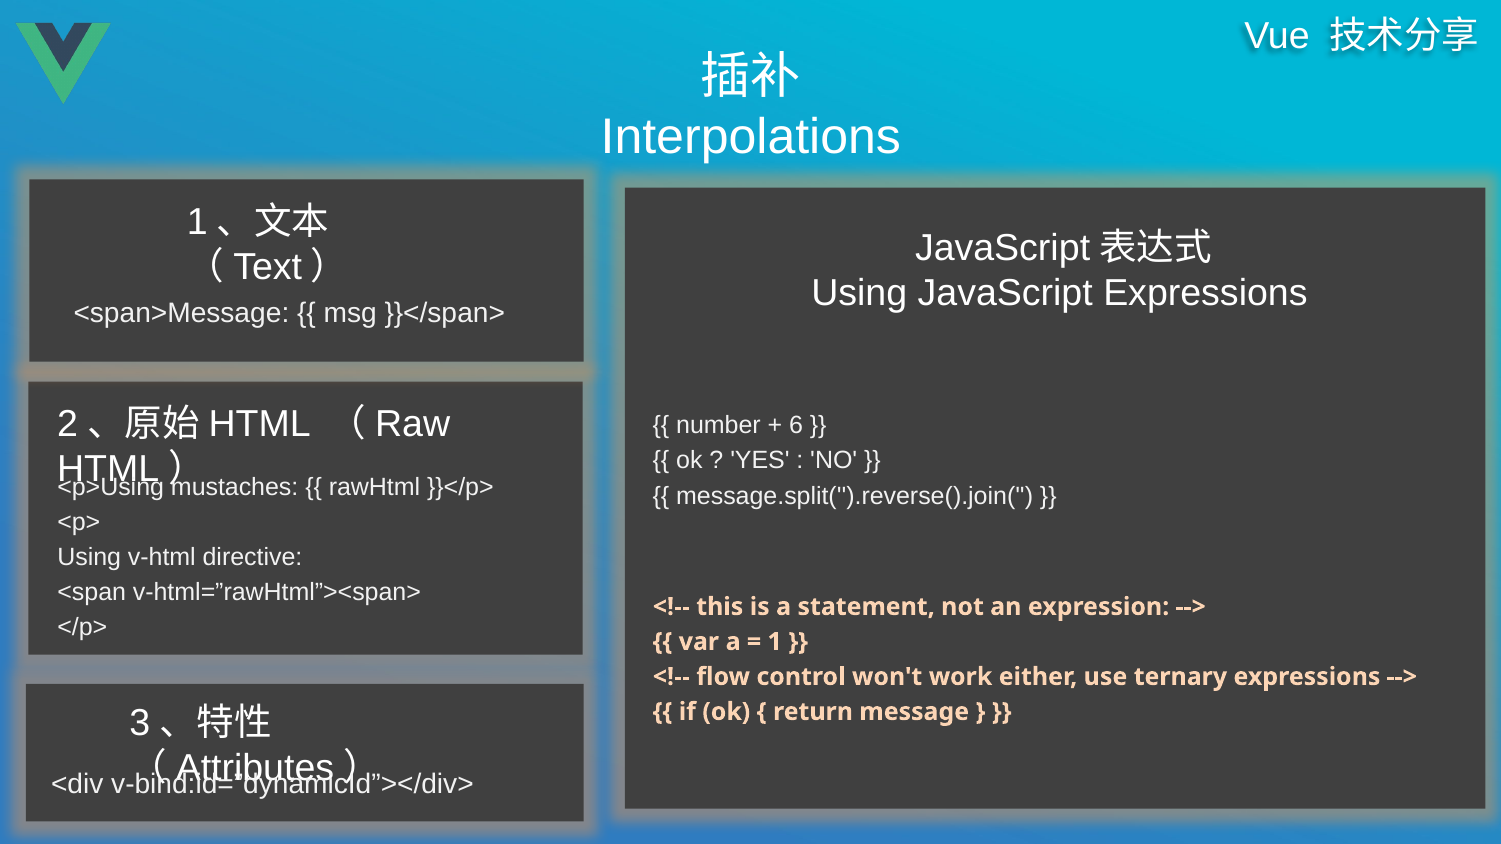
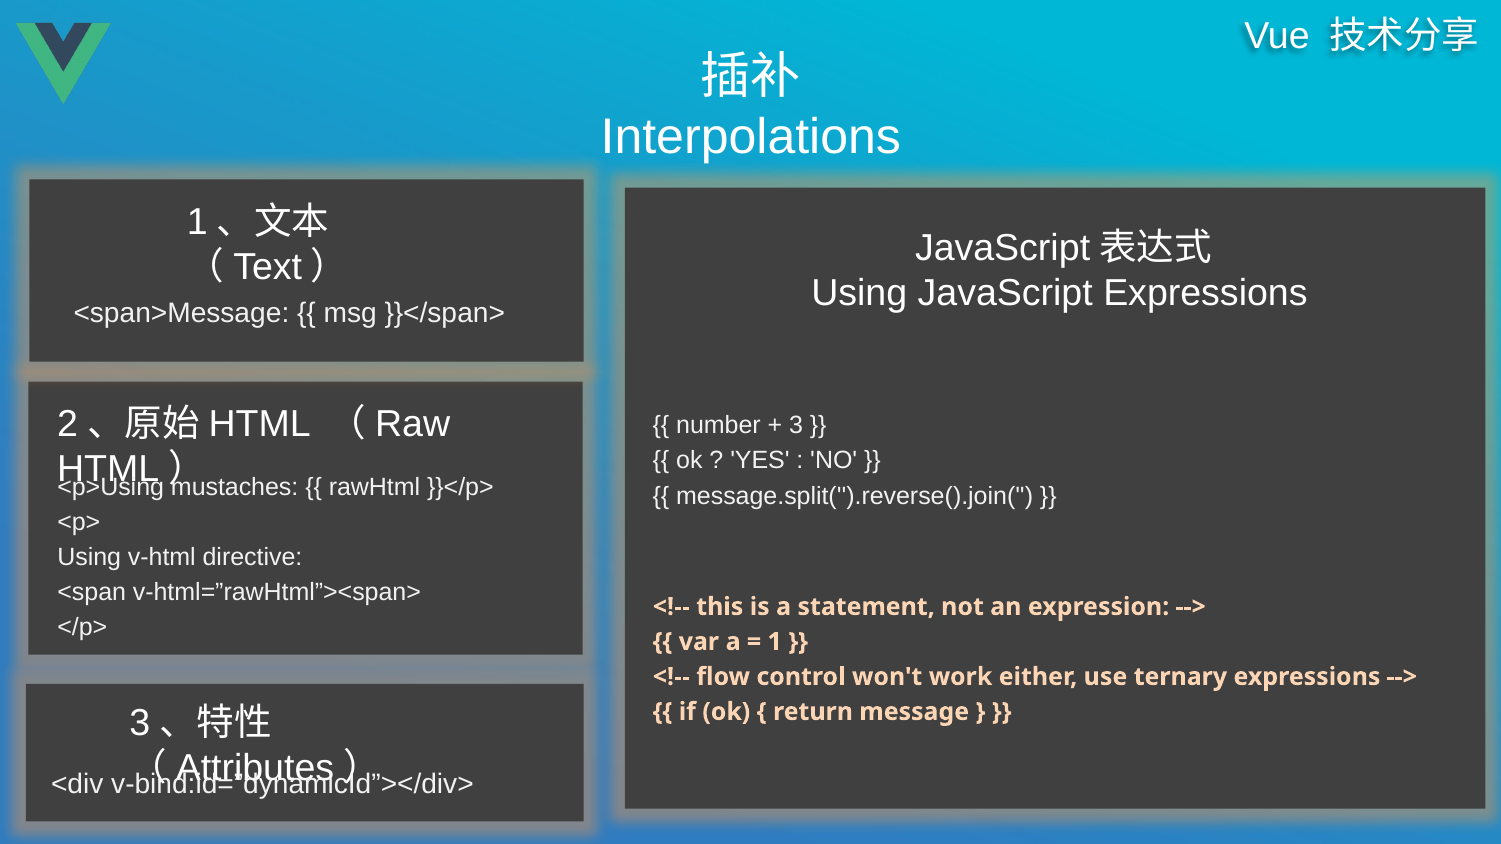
6: 6 -> 3 (796, 425)
